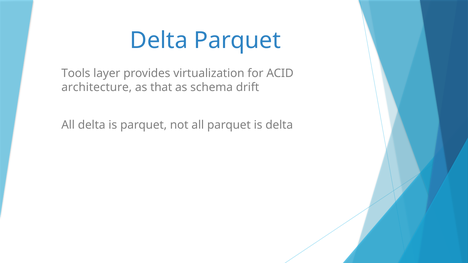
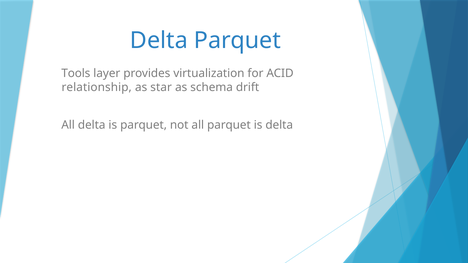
architecture: architecture -> relationship (97, 87)
that: that -> star (161, 87)
